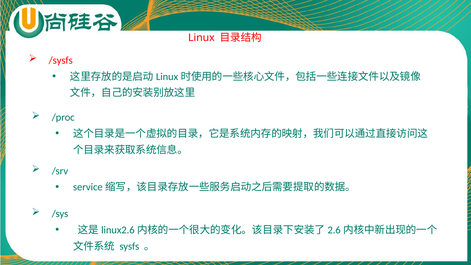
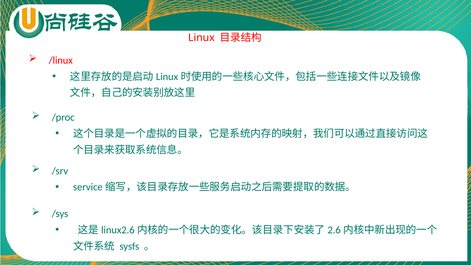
/sysfs: /sysfs -> /linux (61, 60)
